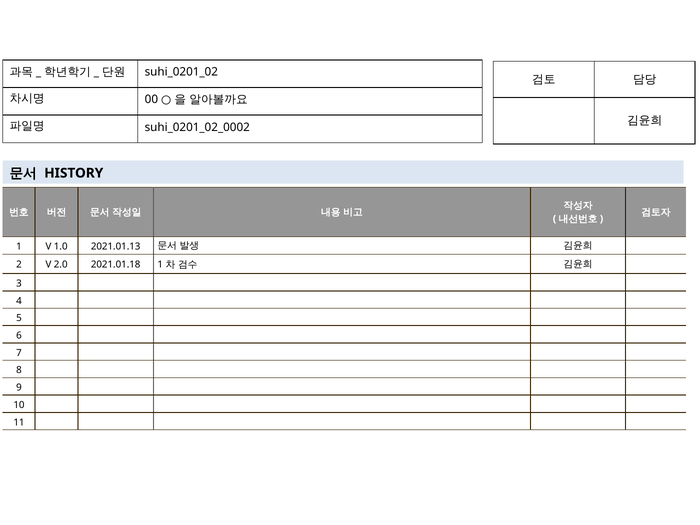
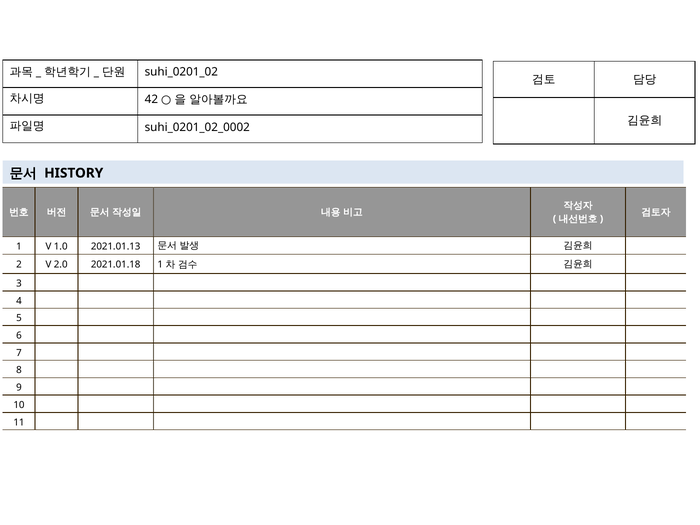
00: 00 -> 42 (151, 100)
